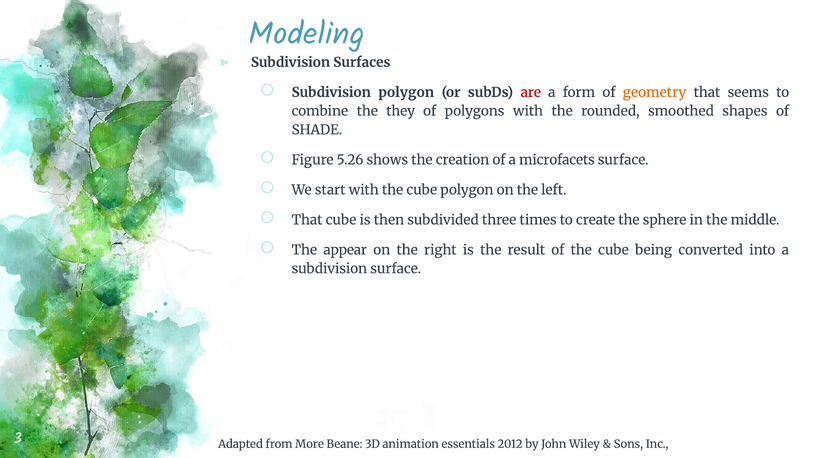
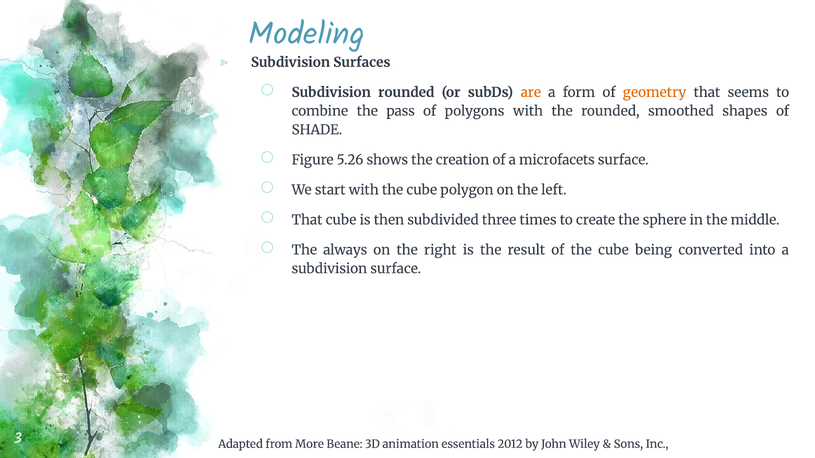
Subdivision polygon: polygon -> rounded (406, 93)
are colour: red -> orange (531, 93)
they: they -> pass (401, 111)
appear: appear -> always (345, 250)
